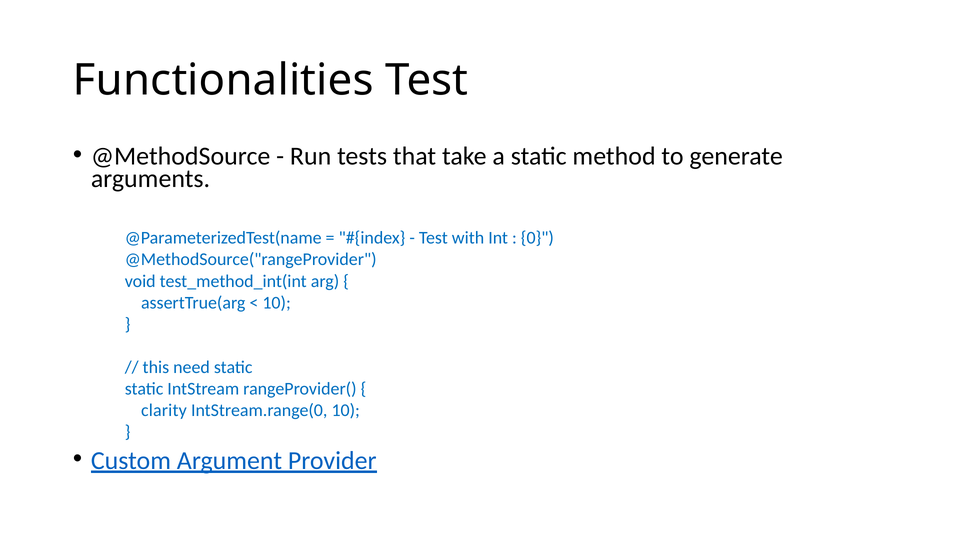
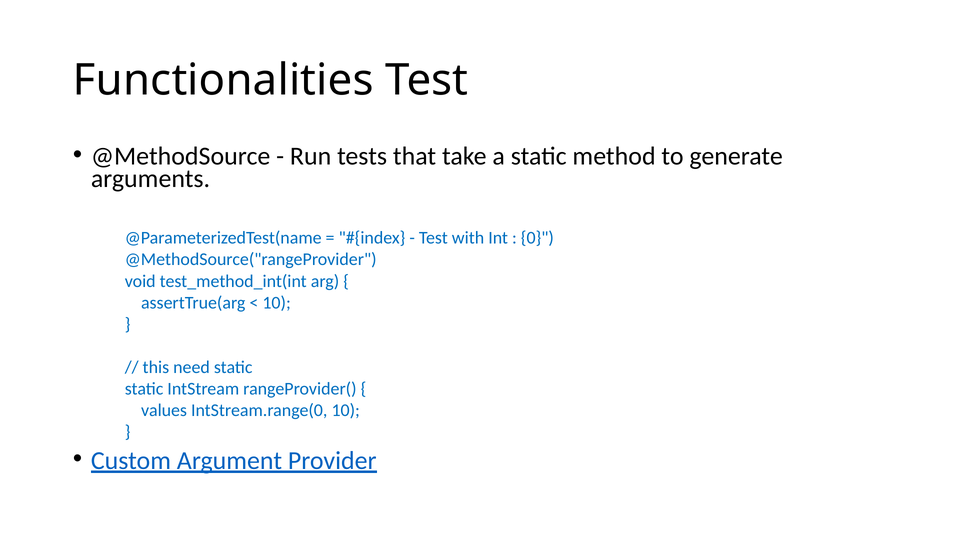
clarity: clarity -> values (164, 410)
